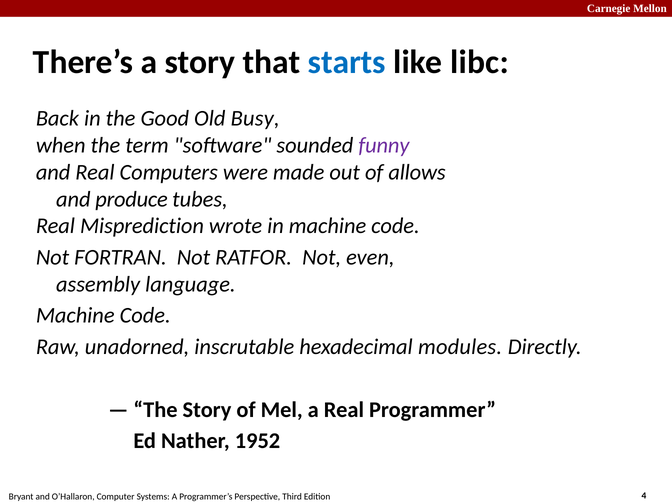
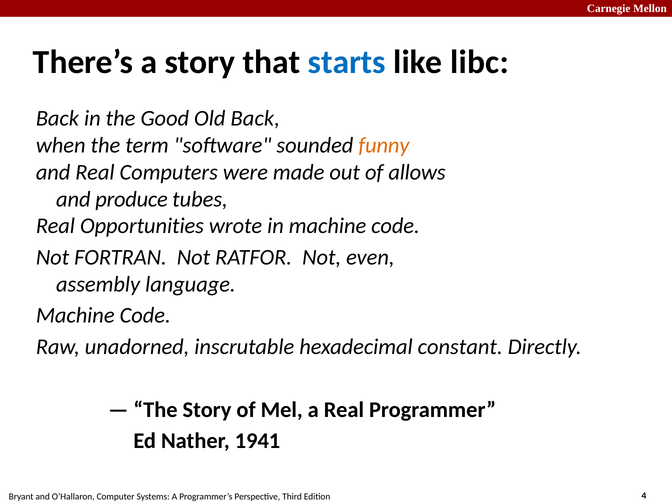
Old Busy: Busy -> Back (255, 118)
funny colour: purple -> orange (384, 145)
Misprediction: Misprediction -> Opportunities (142, 226)
modules: modules -> constant (460, 347)
1952: 1952 -> 1941 (258, 441)
